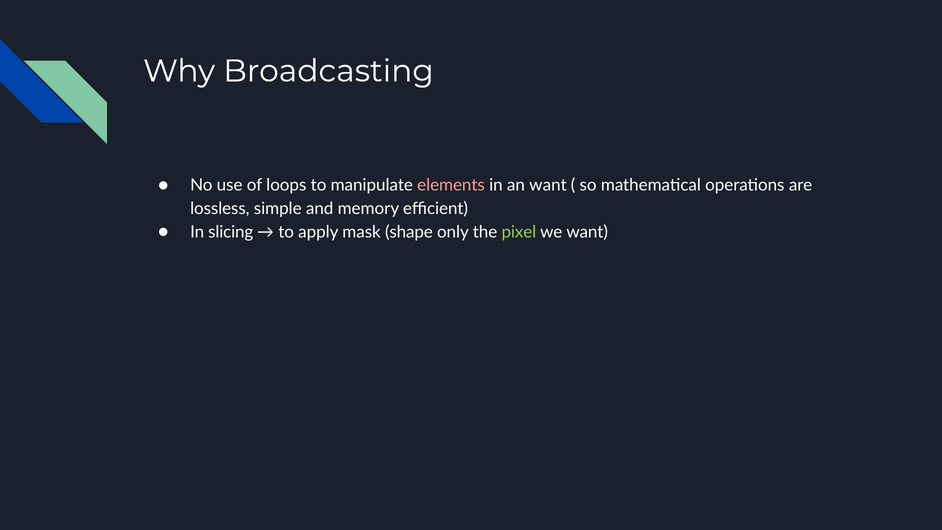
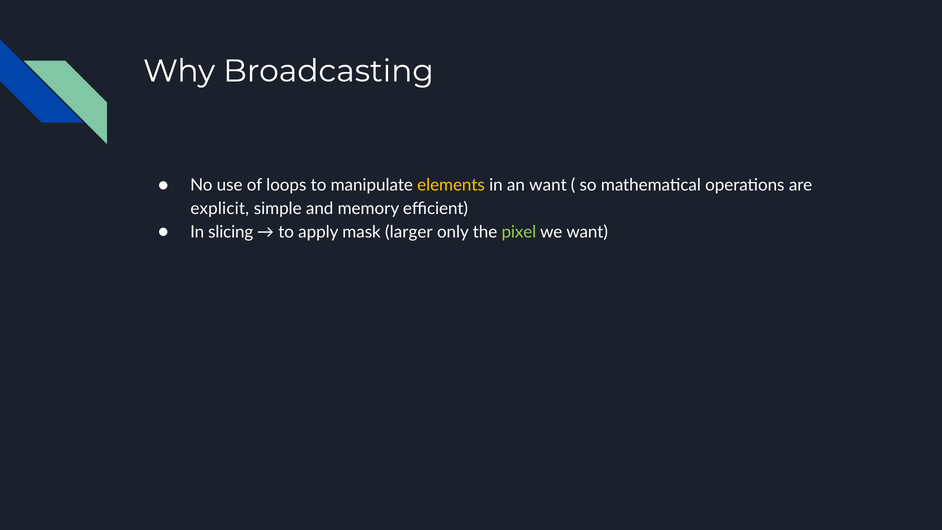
elements colour: pink -> yellow (451, 185)
lossless: lossless -> explicit (220, 209)
shape: shape -> larger (409, 232)
